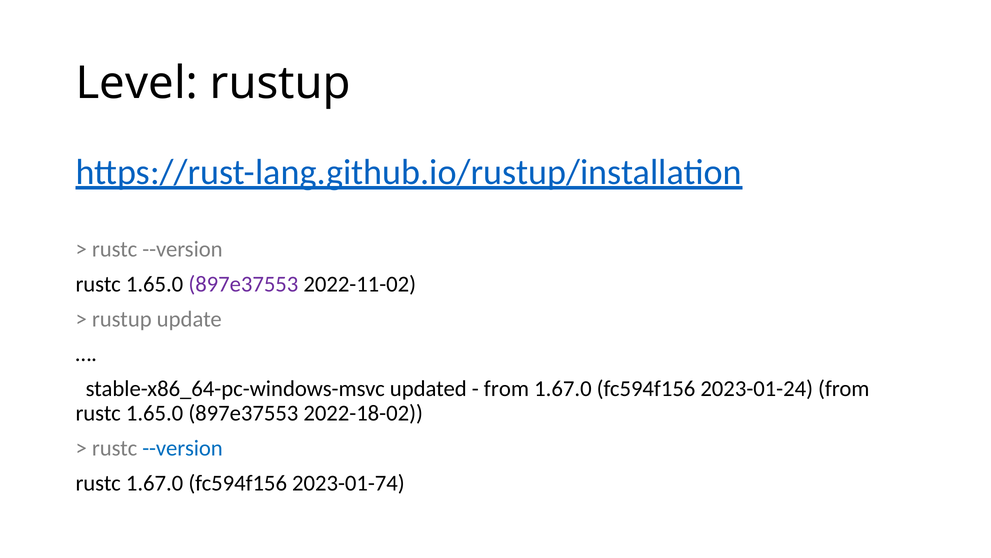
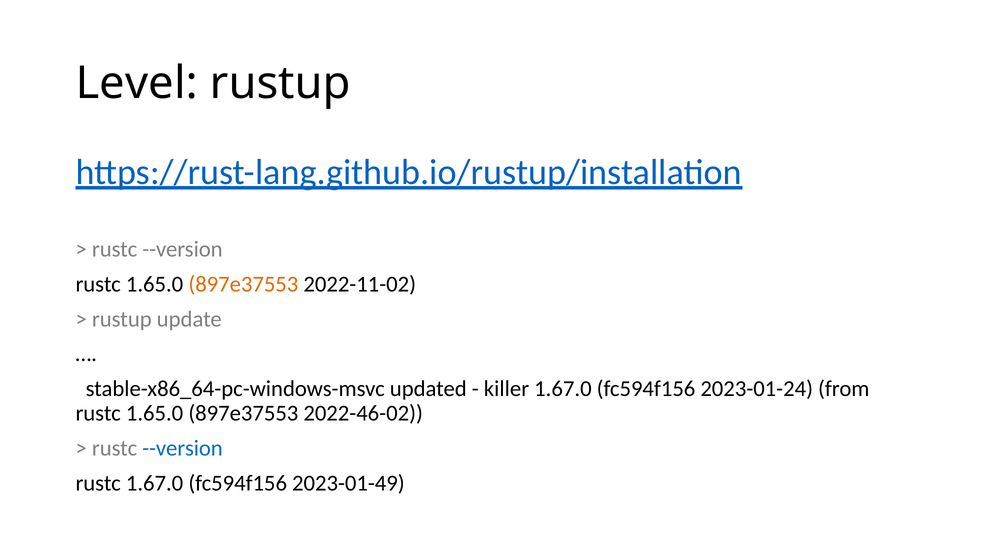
897e37553 colour: purple -> orange (243, 284)
from: from -> killer (507, 388)
2022-18-02: 2022-18-02 -> 2022-46-02 (363, 413)
2023-01-74: 2023-01-74 -> 2023-01-49 (348, 483)
